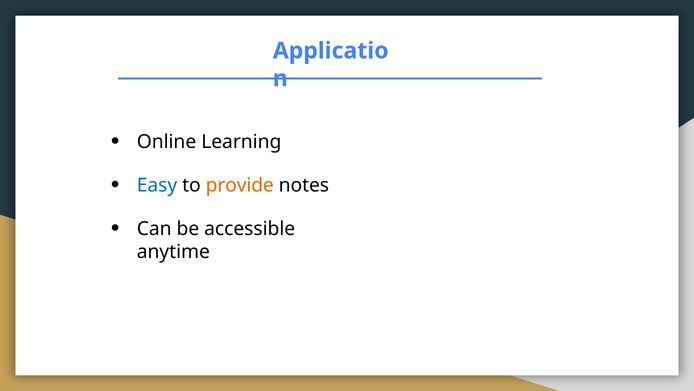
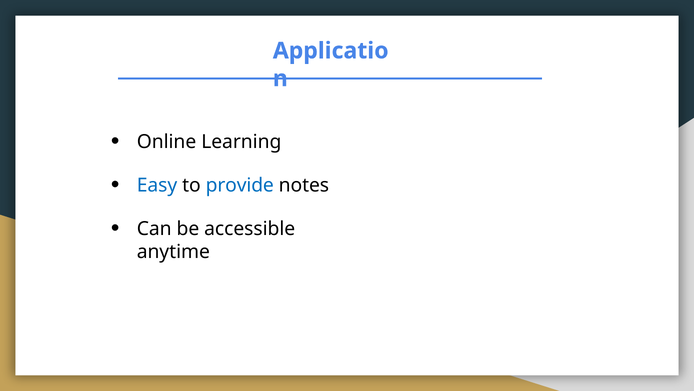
provide colour: orange -> blue (240, 185)
